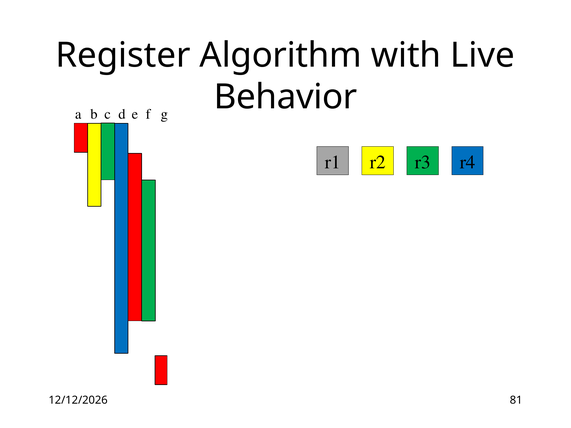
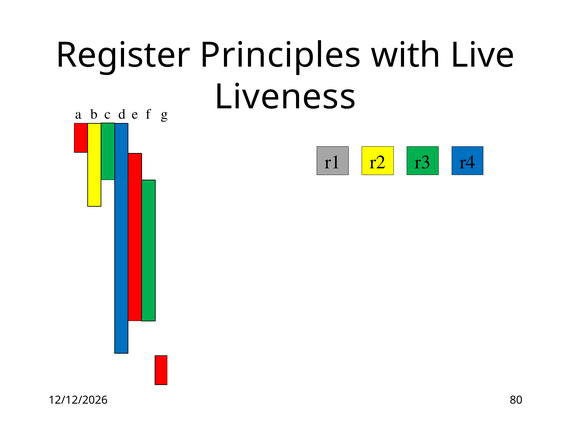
Algorithm: Algorithm -> Principles (280, 55)
Behavior: Behavior -> Liveness (285, 97)
81: 81 -> 80 (516, 400)
